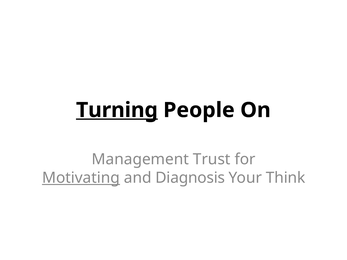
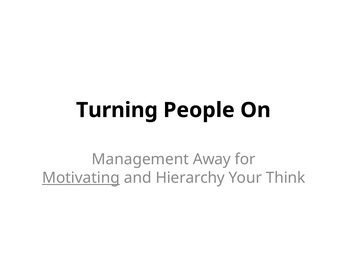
Turning underline: present -> none (117, 110)
Trust: Trust -> Away (212, 160)
Diagnosis: Diagnosis -> Hierarchy (190, 178)
